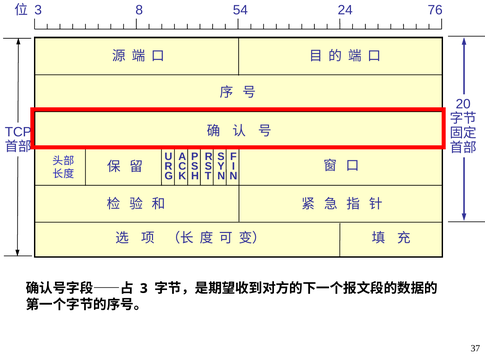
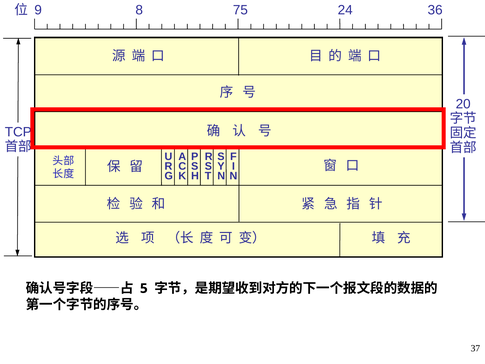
3: 3 -> 9 (38, 10)
54: 54 -> 75 (240, 10)
76: 76 -> 36 (435, 10)
3: 3 -> 5 (144, 288)
